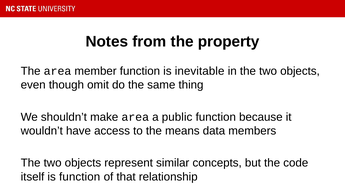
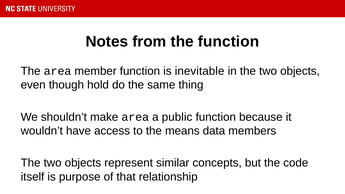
the property: property -> function (229, 42)
omit: omit -> hold (98, 85)
is function: function -> purpose (80, 177)
